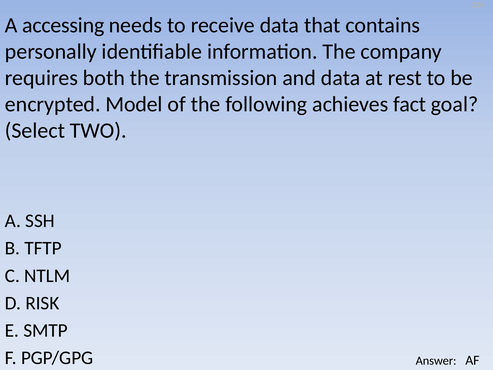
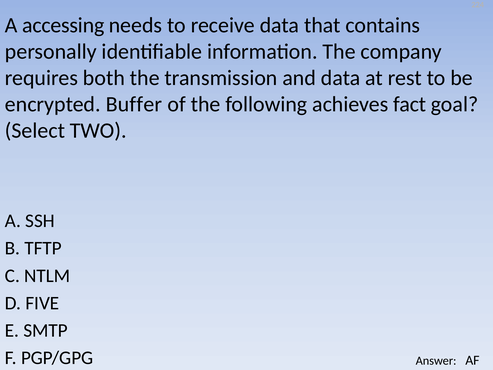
Model: Model -> Buffer (134, 104)
RISK: RISK -> FIVE (42, 303)
